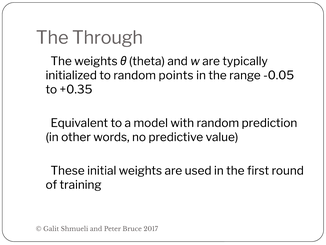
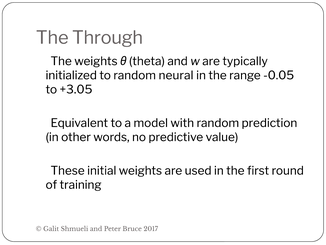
points: points -> neural (176, 75)
+0.35: +0.35 -> +3.05 (76, 89)
